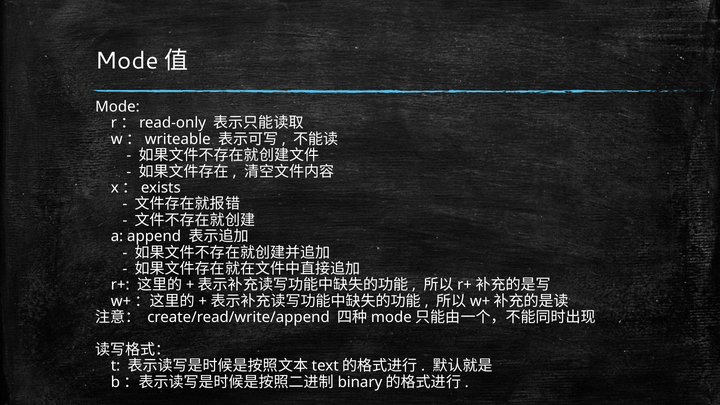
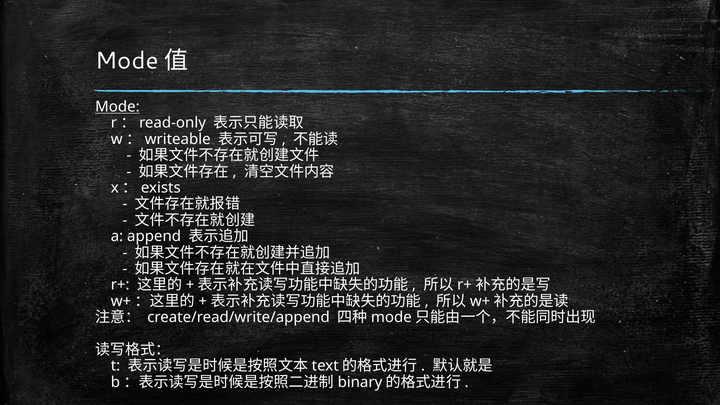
Mode underline: none -> present (117, 107)
